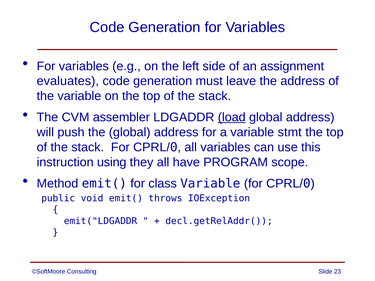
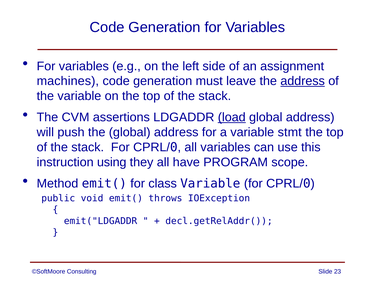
evaluates: evaluates -> machines (68, 81)
address underline: none -> present (303, 81)
assembler: assembler -> assertions (121, 117)
